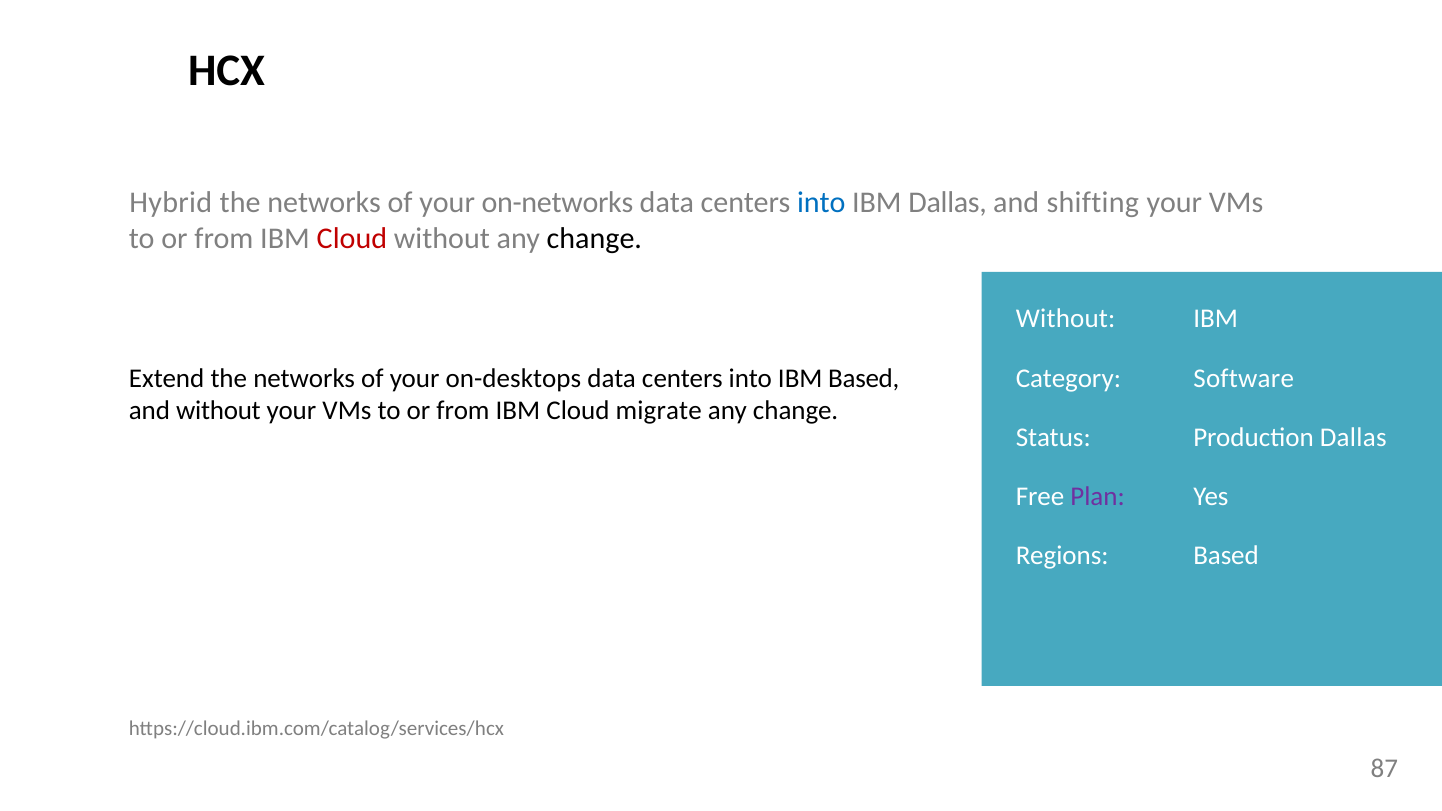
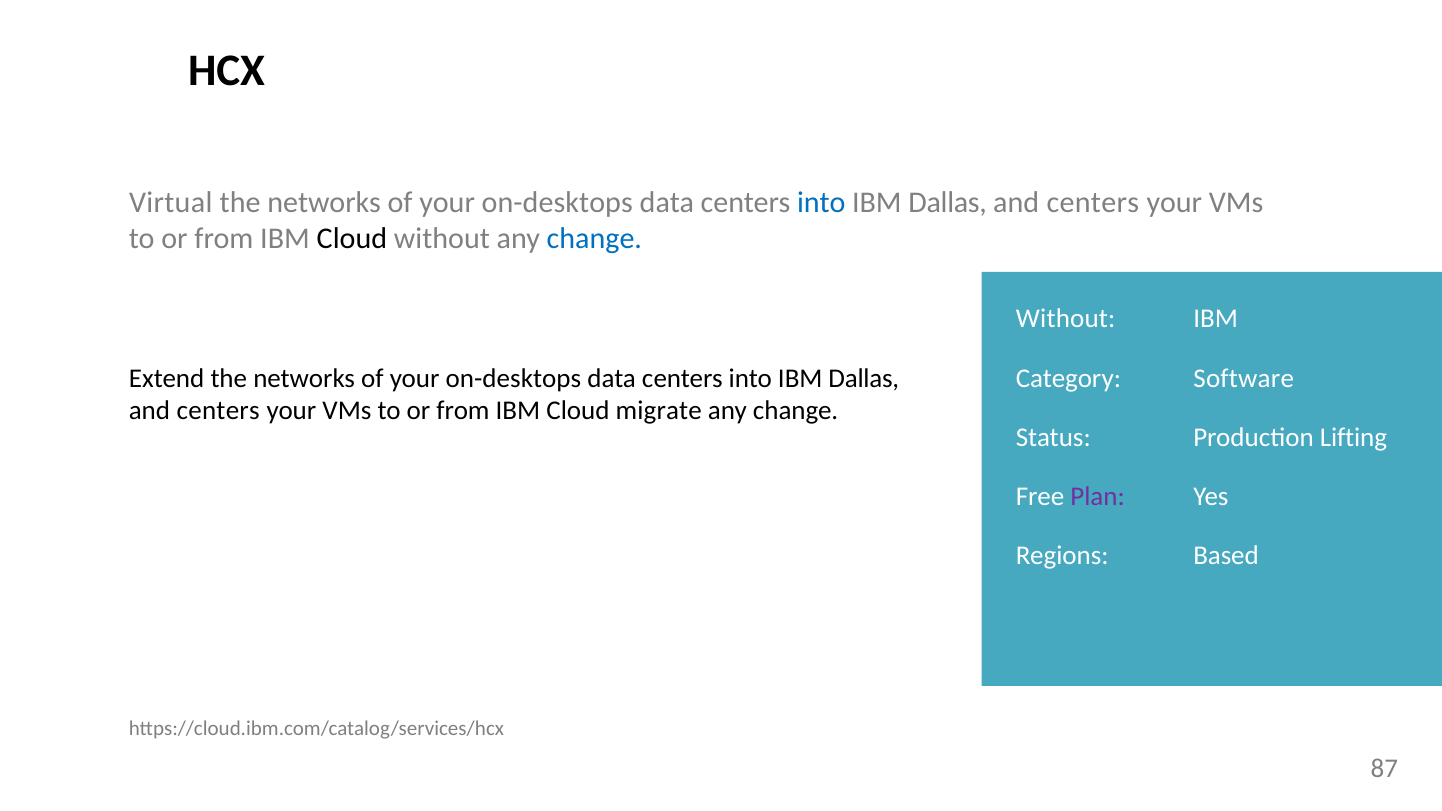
Hybrid: Hybrid -> Virtual (171, 203)
on-networks: on-networks -> on-desktops (557, 203)
shifting: shifting -> centers (1093, 203)
Cloud colour: red -> black (352, 239)
change colour: black -> blue (594, 239)
Based: Based -> Dallas (864, 378)
without: without -> centers (218, 411)
Production Dallas: Dallas -> Lifting (1353, 437)
